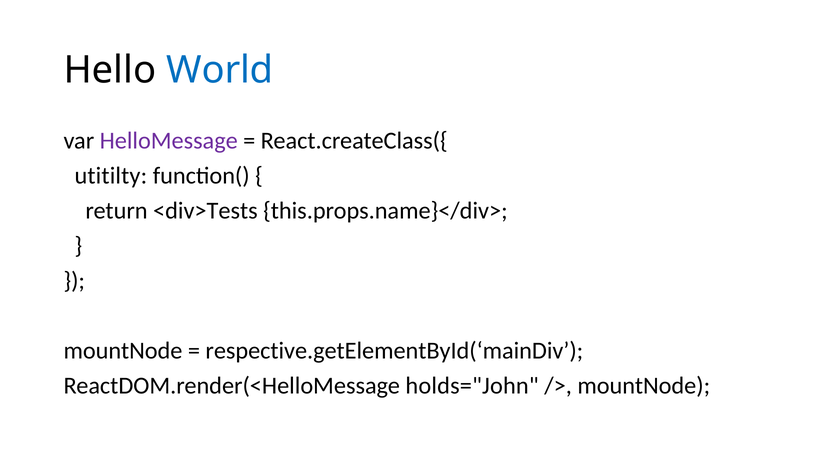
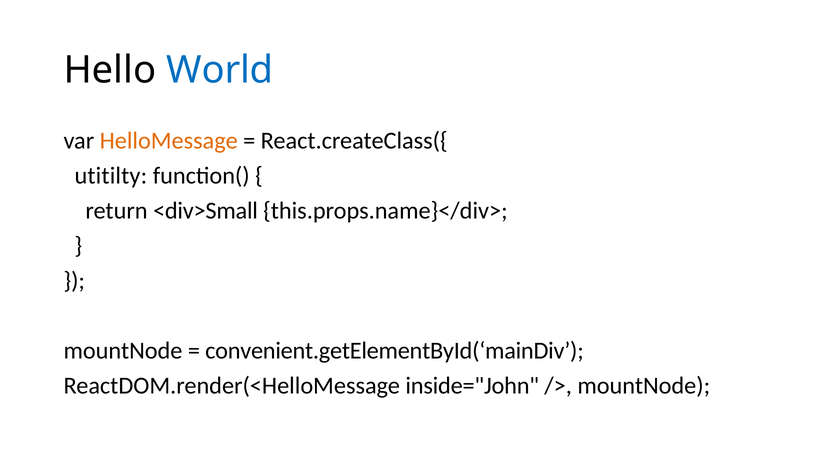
HelloMessage colour: purple -> orange (169, 141)
<div>Tests: <div>Tests -> <div>Small (205, 211)
respective.getElementById(‘mainDiv: respective.getElementById(‘mainDiv -> convenient.getElementById(‘mainDiv (394, 351)
holds="John: holds="John -> inside="John (472, 386)
